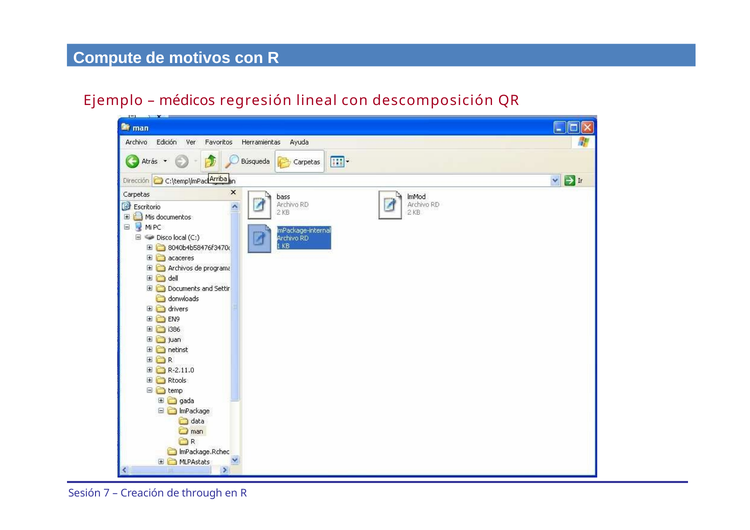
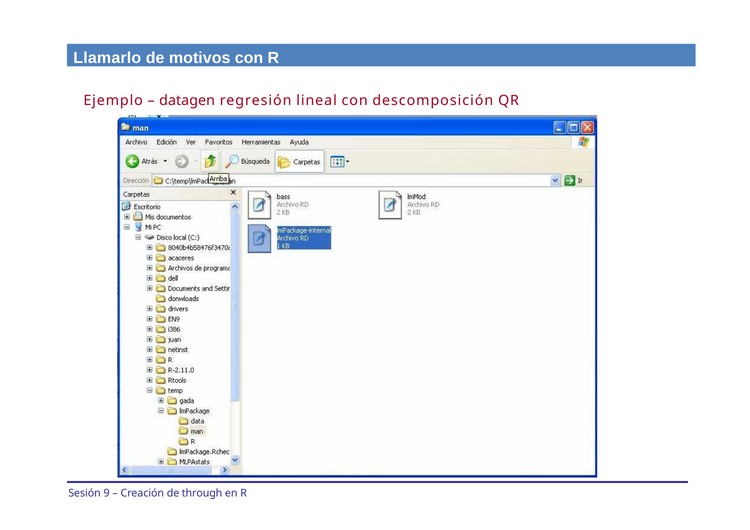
Compute: Compute -> Llamarlo (107, 58)
médicos: médicos -> datagen (187, 101)
7: 7 -> 9 (107, 493)
